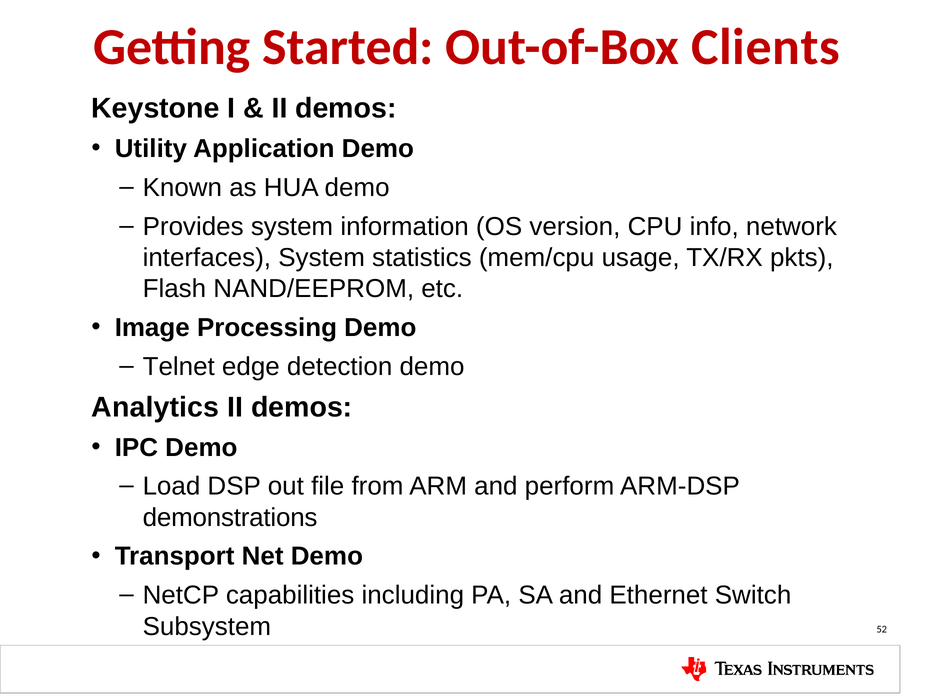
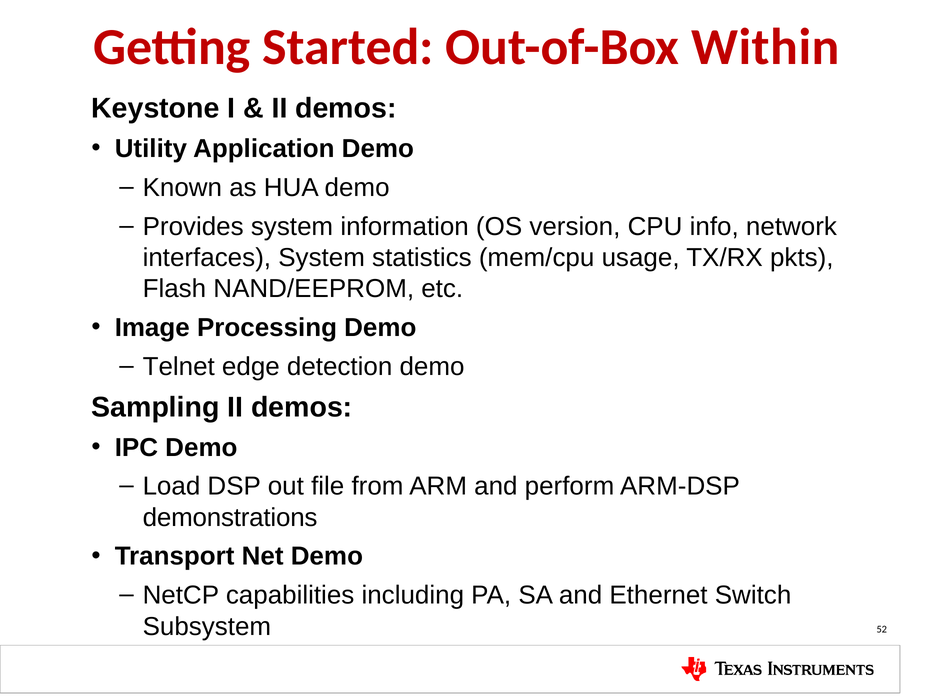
Clients: Clients -> Within (765, 47)
Analytics: Analytics -> Sampling (155, 408)
